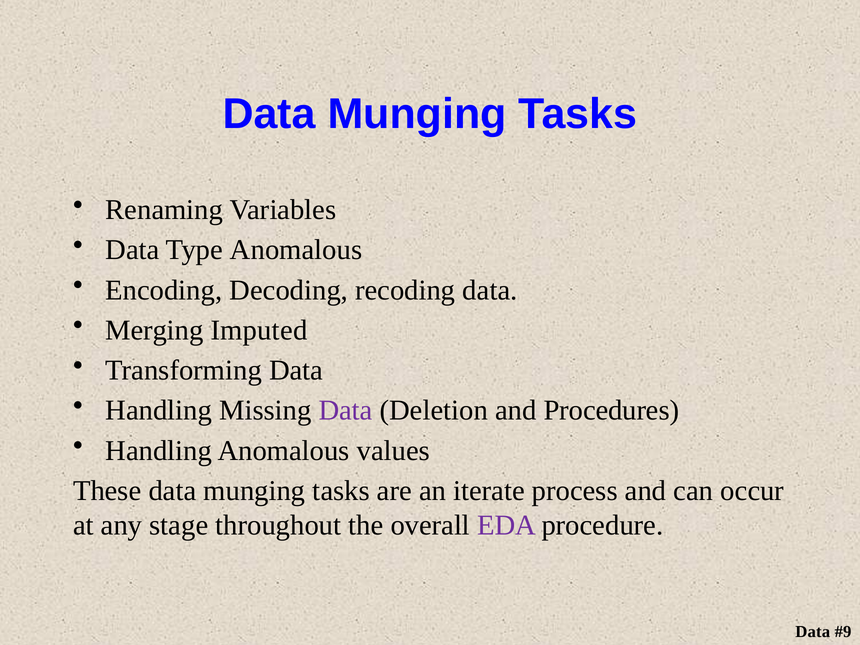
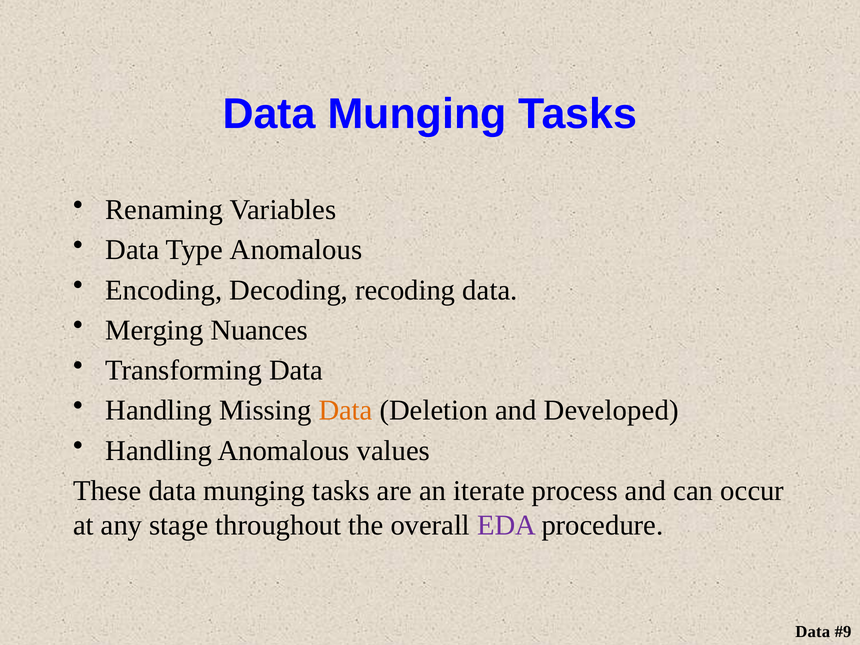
Imputed: Imputed -> Nuances (259, 330)
Data colour: purple -> orange (346, 410)
Procedures: Procedures -> Developed (611, 410)
